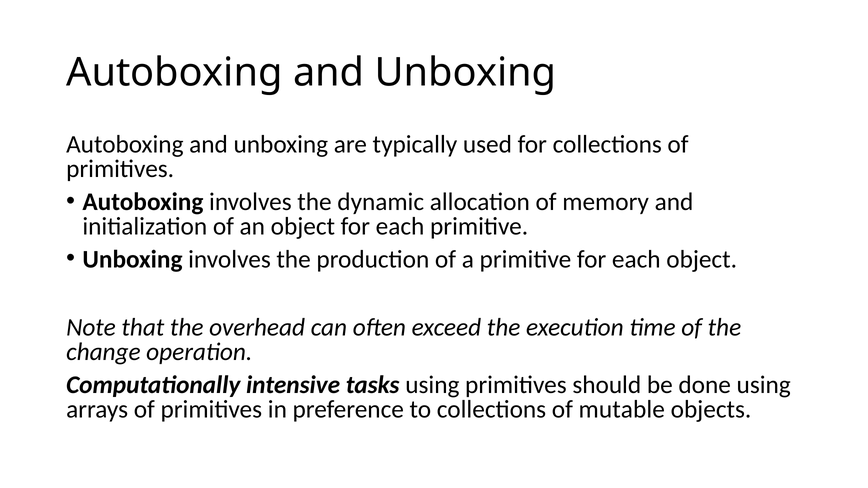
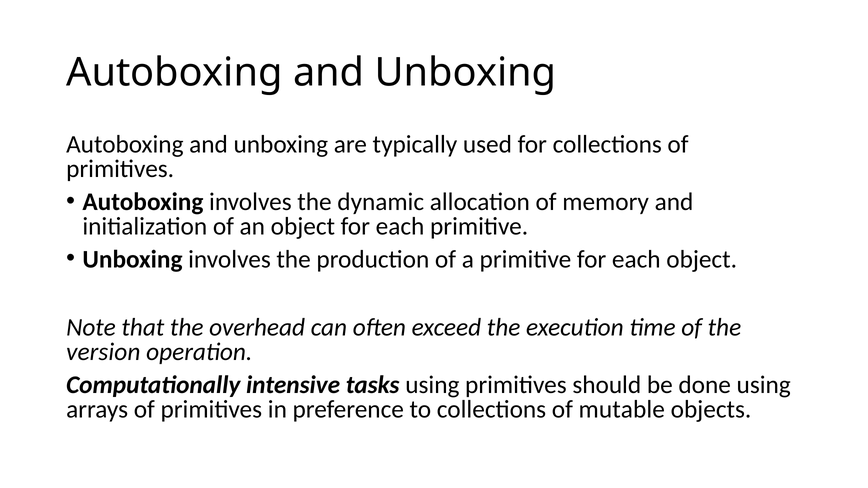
change: change -> version (103, 352)
